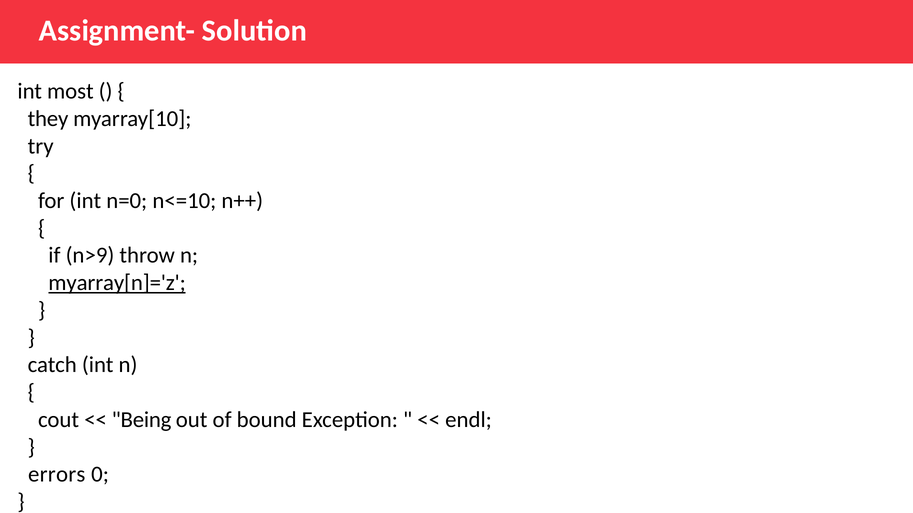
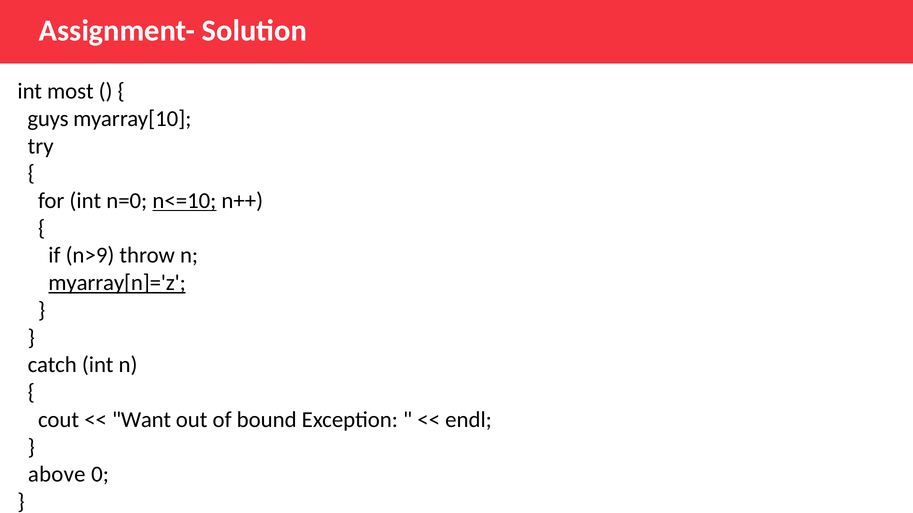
they: they -> guys (48, 119)
n<=10 underline: none -> present (184, 201)
Being: Being -> Want (142, 420)
errors: errors -> above (57, 475)
